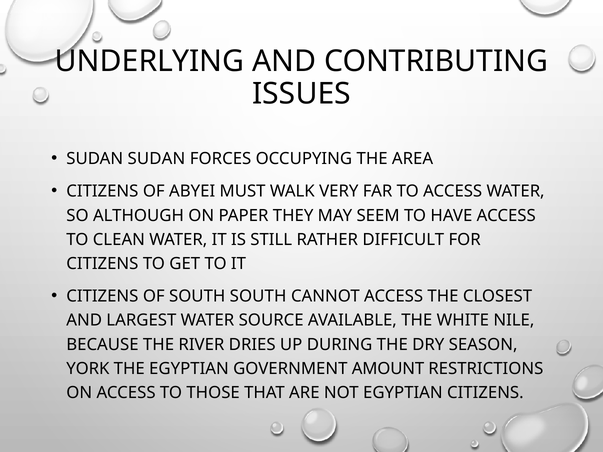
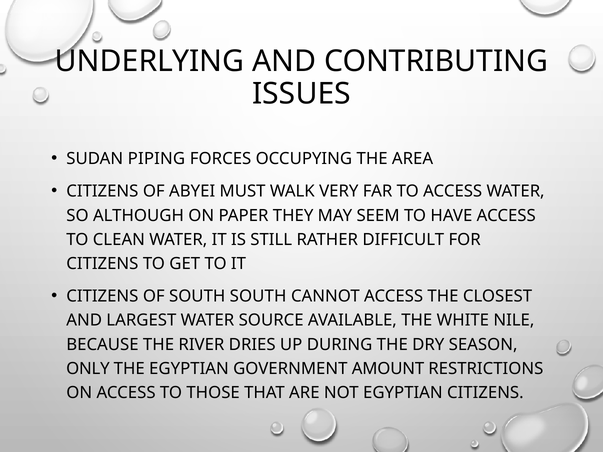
SUDAN SUDAN: SUDAN -> PIPING (156, 159)
YORK: YORK -> ONLY (88, 369)
